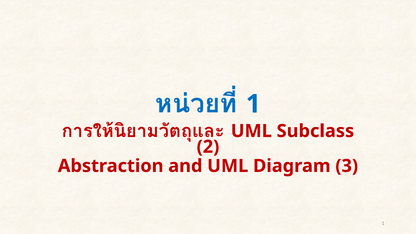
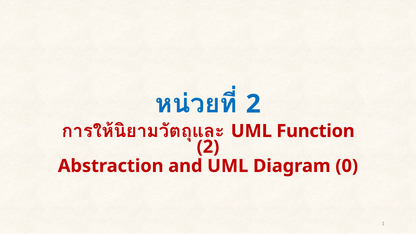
1: 1 -> 2 (253, 104)
Subclass: Subclass -> Function (315, 131)
3: 3 -> 0 (347, 166)
